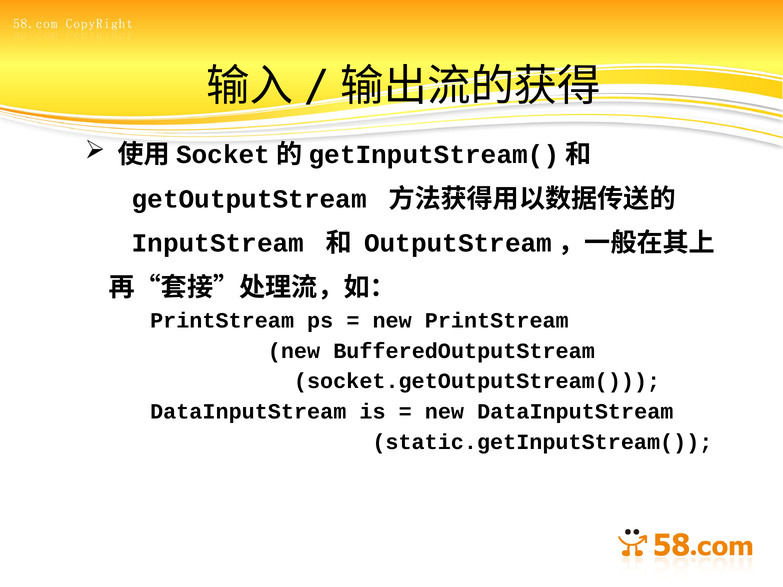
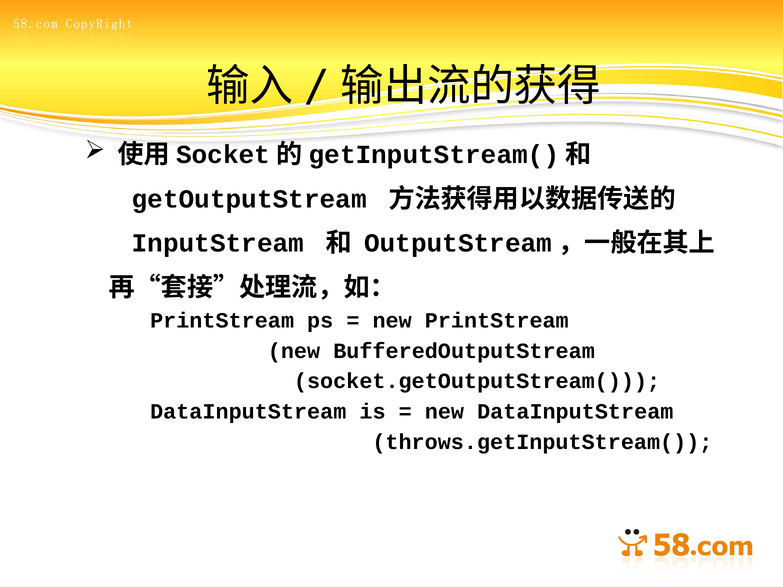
static.getInputStream(: static.getInputStream( -> throws.getInputStream( (542, 442)
